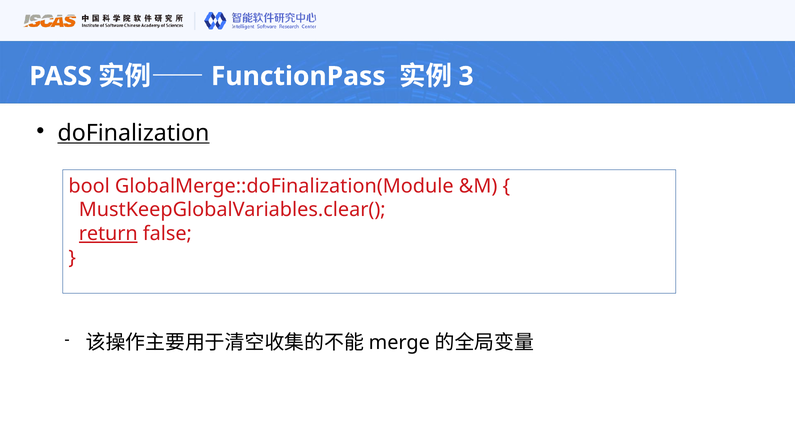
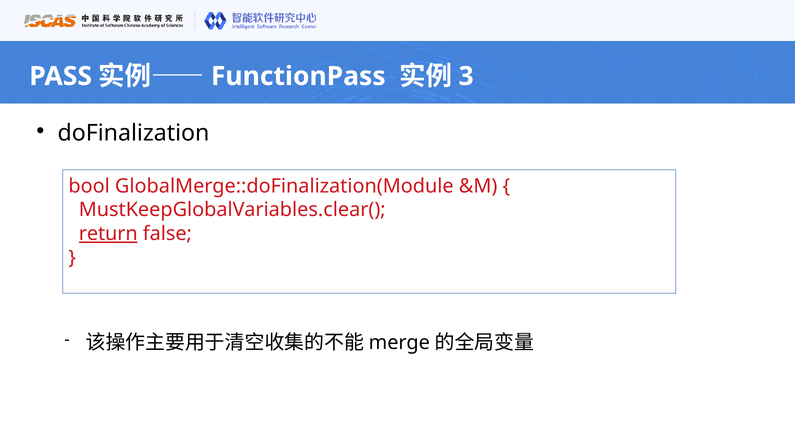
doFinalization underline: present -> none (133, 133)
